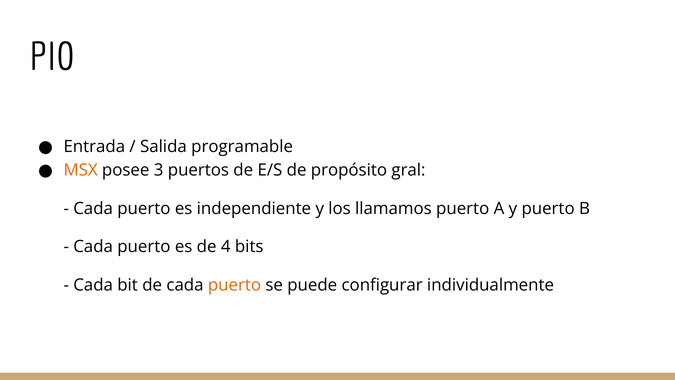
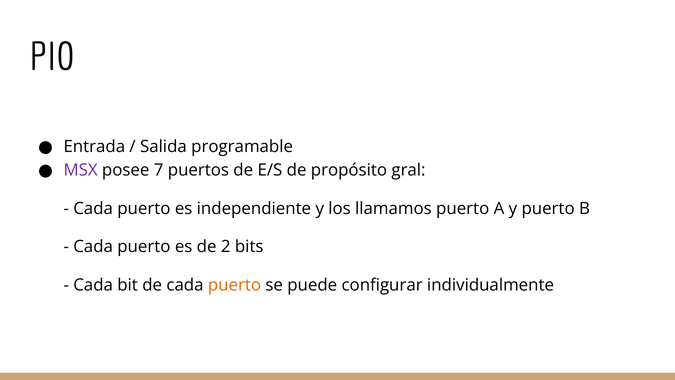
MSX colour: orange -> purple (81, 170)
3: 3 -> 7 (159, 170)
4: 4 -> 2 (226, 247)
